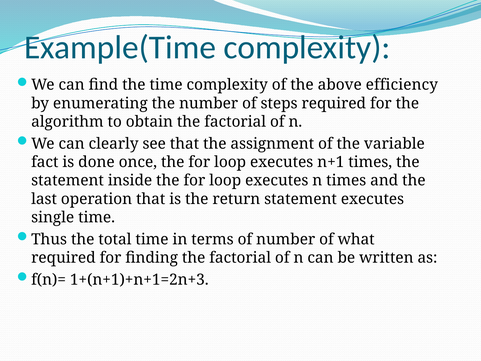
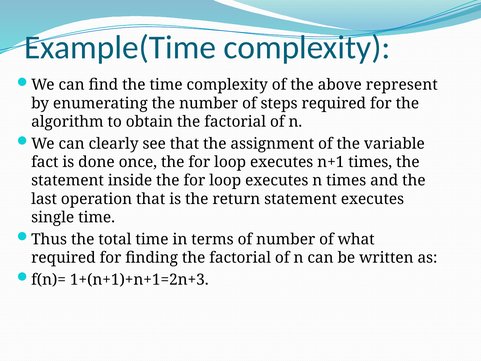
efficiency: efficiency -> represent (402, 85)
